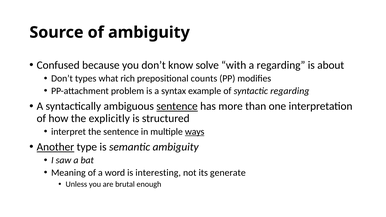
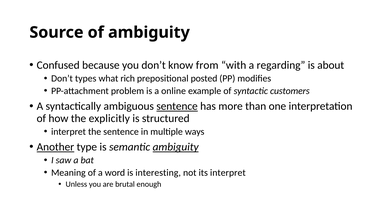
solve: solve -> from (207, 65)
counts: counts -> posted (204, 79)
syntax: syntax -> online (174, 91)
syntactic regarding: regarding -> customers (290, 91)
ways underline: present -> none (195, 132)
ambiguity underline: none -> present (176, 147)
its generate: generate -> interpret (228, 173)
